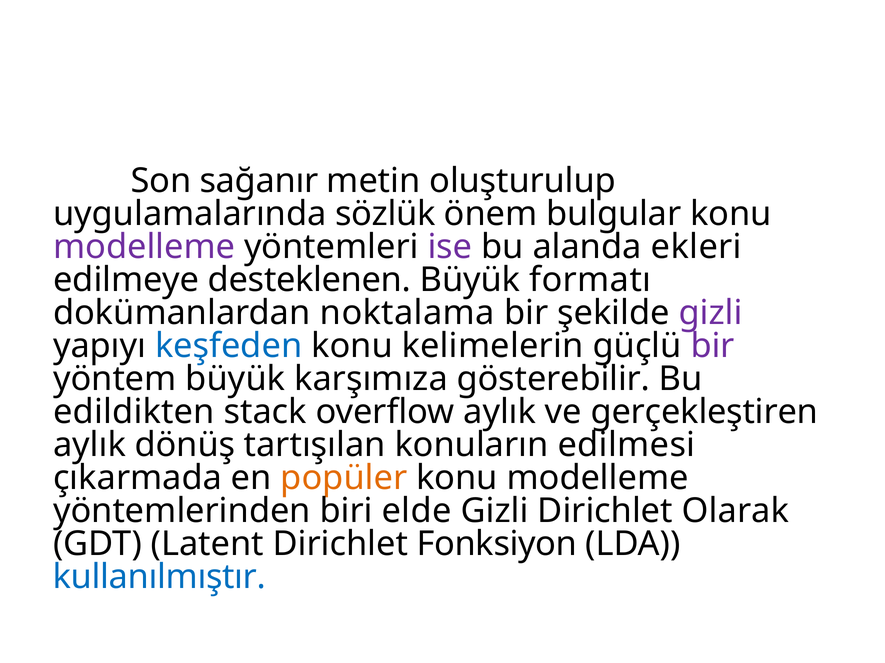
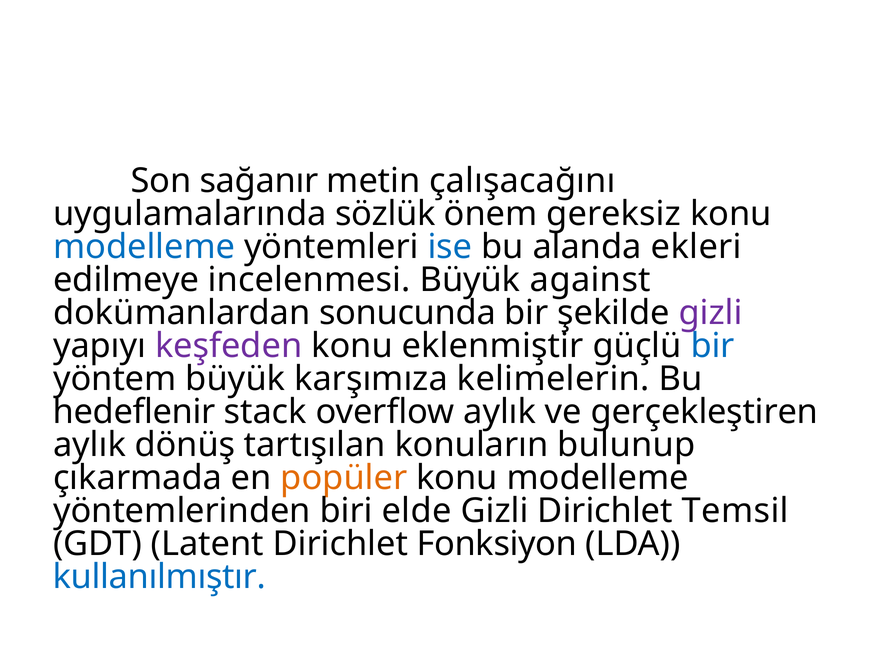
oluşturulup: oluşturulup -> çalışacağını (523, 181)
bulgular: bulgular -> gereksiz (614, 214)
modelleme colour: purple -> blue (144, 247)
ise colour: purple -> blue (450, 247)
desteklenen: desteklenen -> incelenmesi (309, 280)
formatı: formatı -> against (590, 280)
noktalama: noktalama -> sonucunda (408, 313)
keşfeden colour: blue -> purple (229, 346)
kelimelerin: kelimelerin -> eklenmiştir (493, 346)
bir colour: purple -> blue (713, 346)
gösterebilir: gösterebilir -> kelimelerin (553, 379)
edildikten: edildikten -> hedeflenir (134, 412)
edilmesi: edilmesi -> bulunup (626, 446)
Olarak: Olarak -> Temsil (735, 512)
